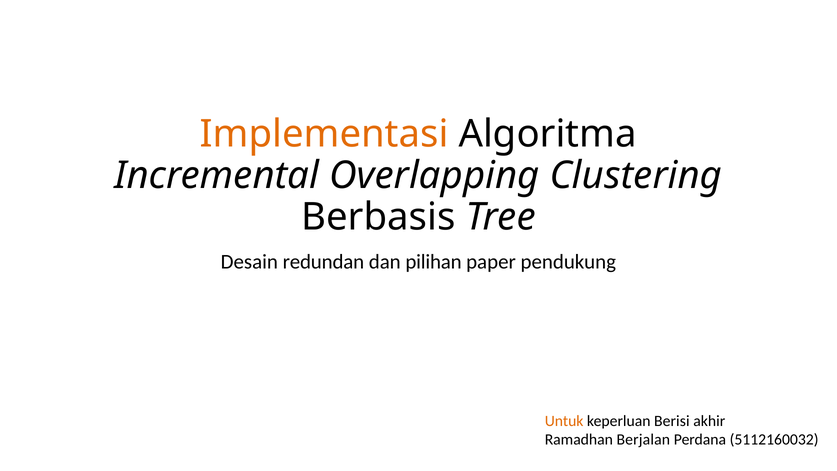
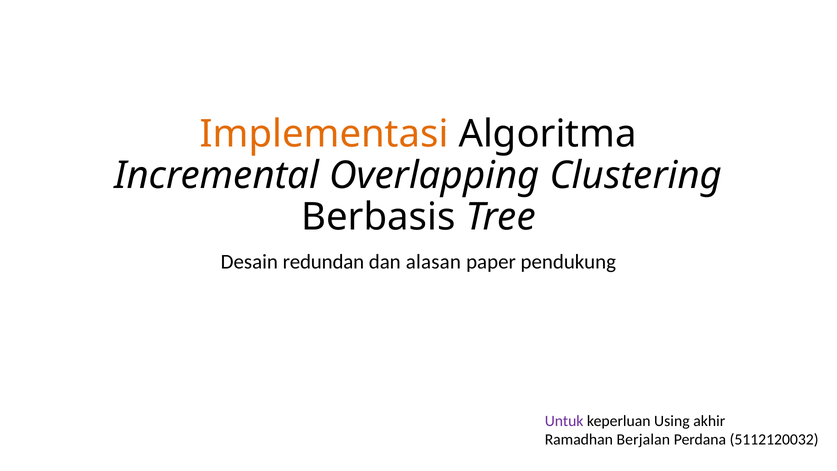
pilihan: pilihan -> alasan (433, 262)
Untuk colour: orange -> purple (564, 421)
Berisi: Berisi -> Using (672, 421)
5112160032: 5112160032 -> 5112120032 (774, 440)
